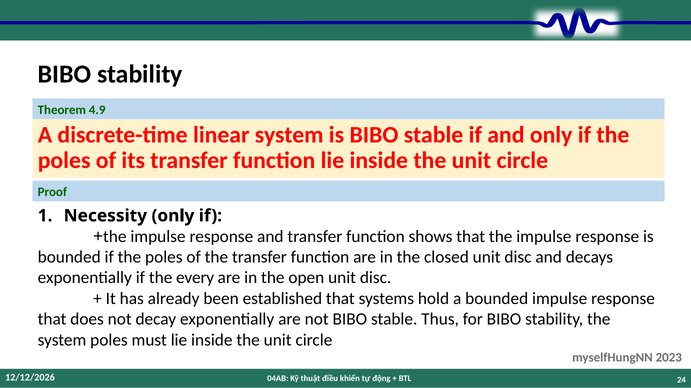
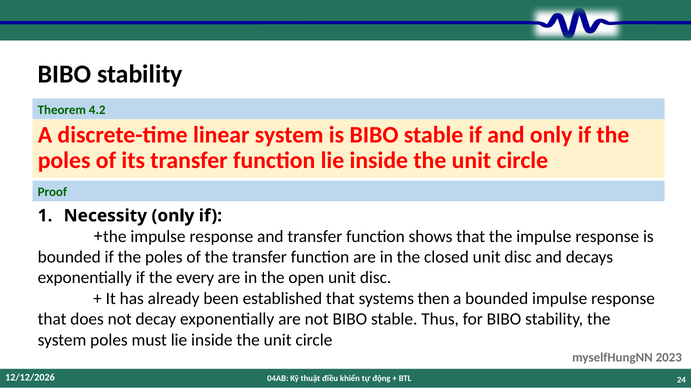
4.9: 4.9 -> 4.2 (97, 110)
hold: hold -> then (434, 299)
